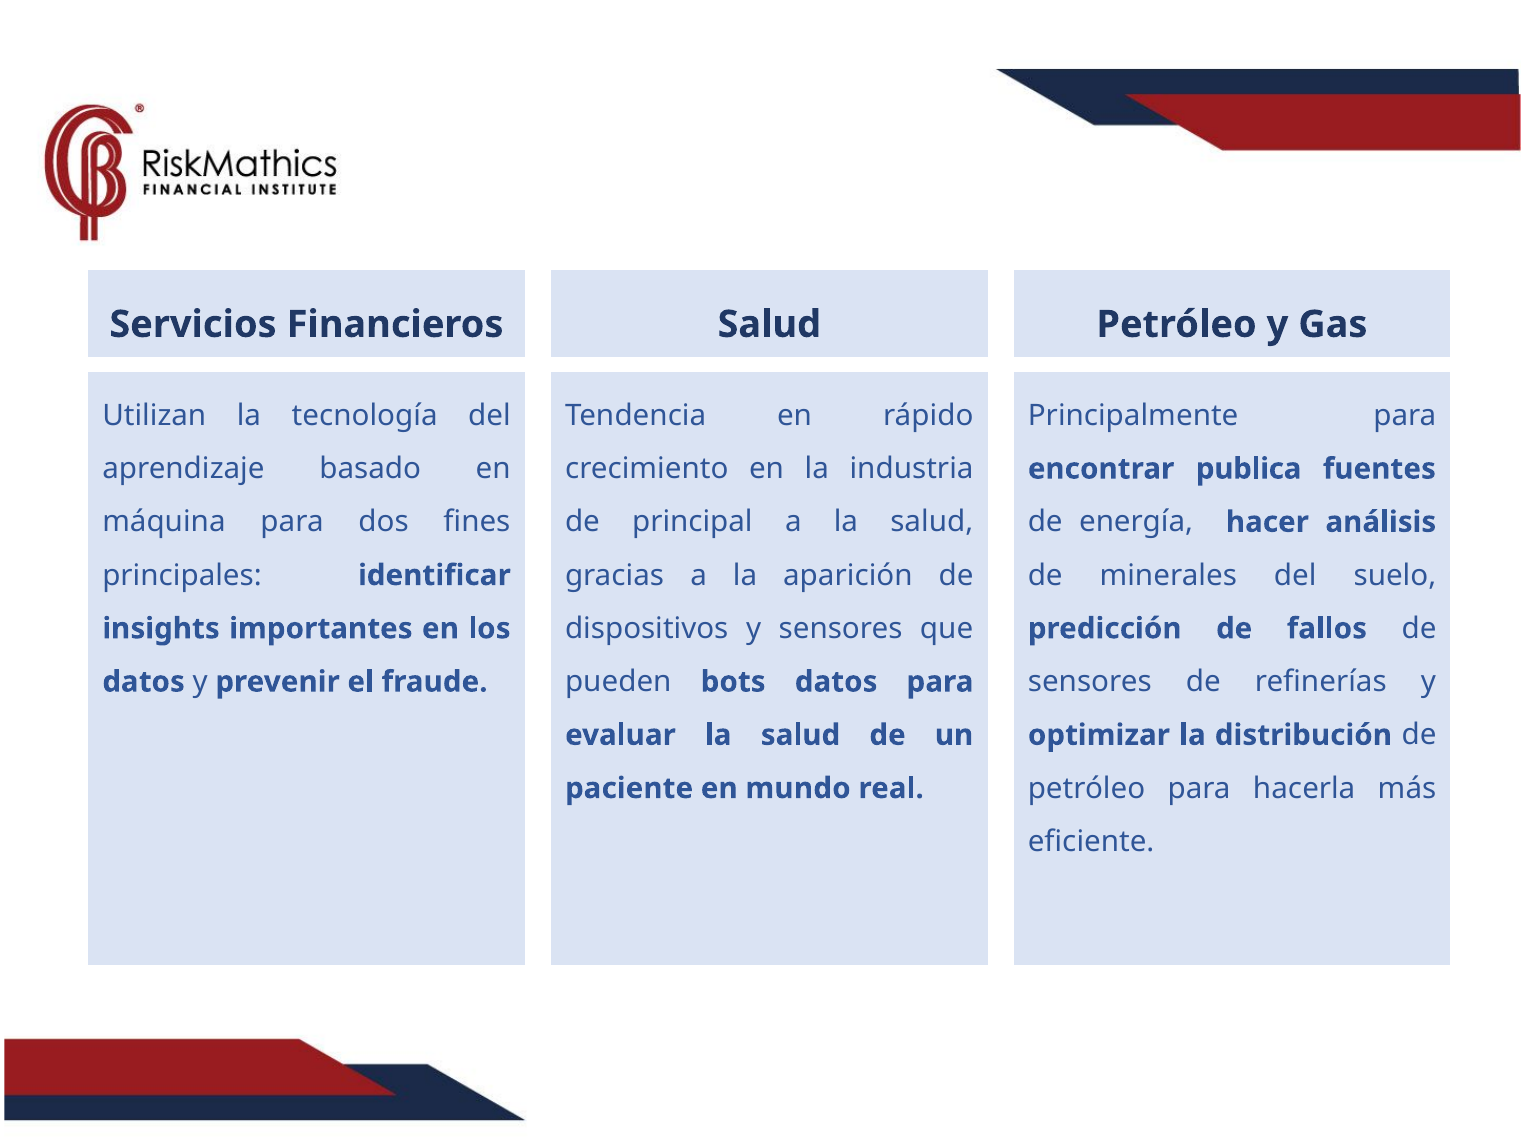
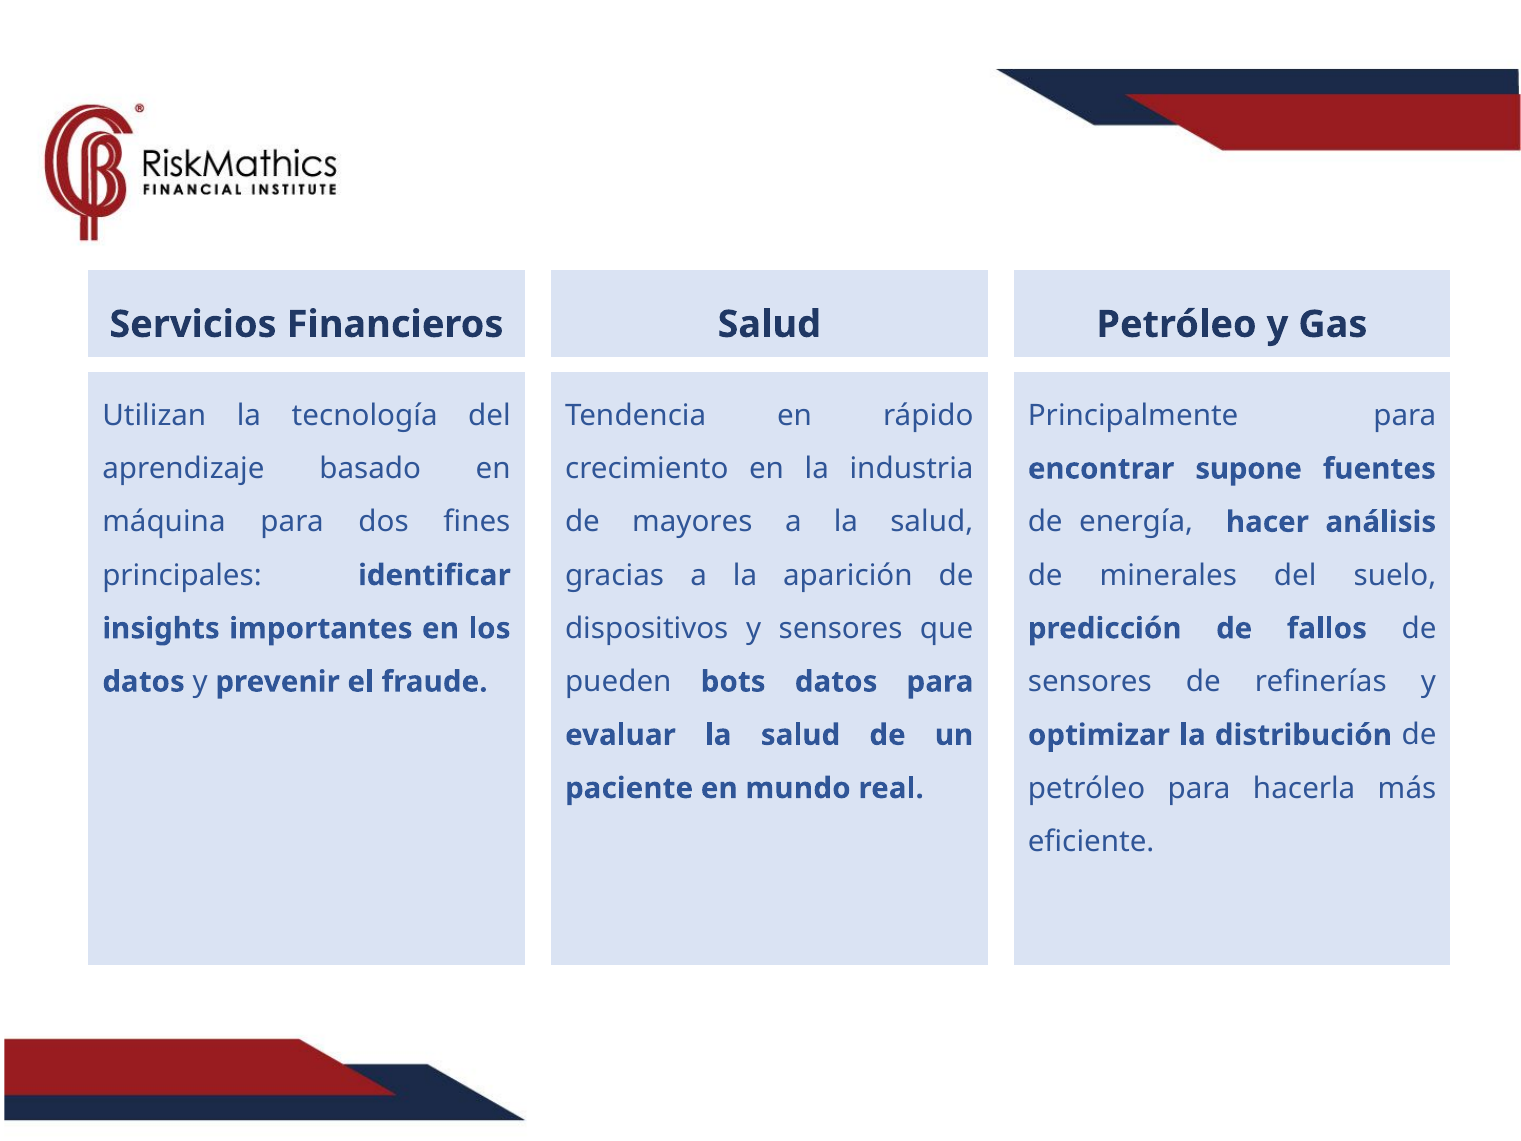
publica: publica -> supone (1249, 469)
principal: principal -> mayores (692, 522)
